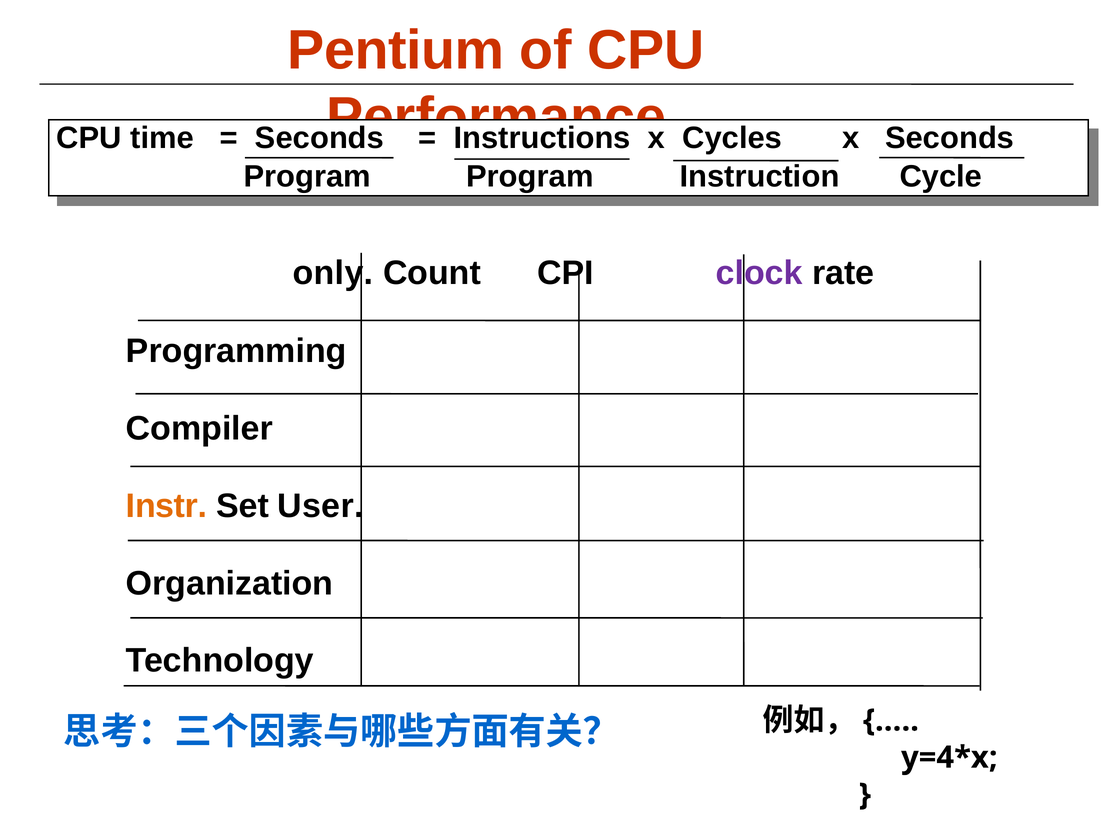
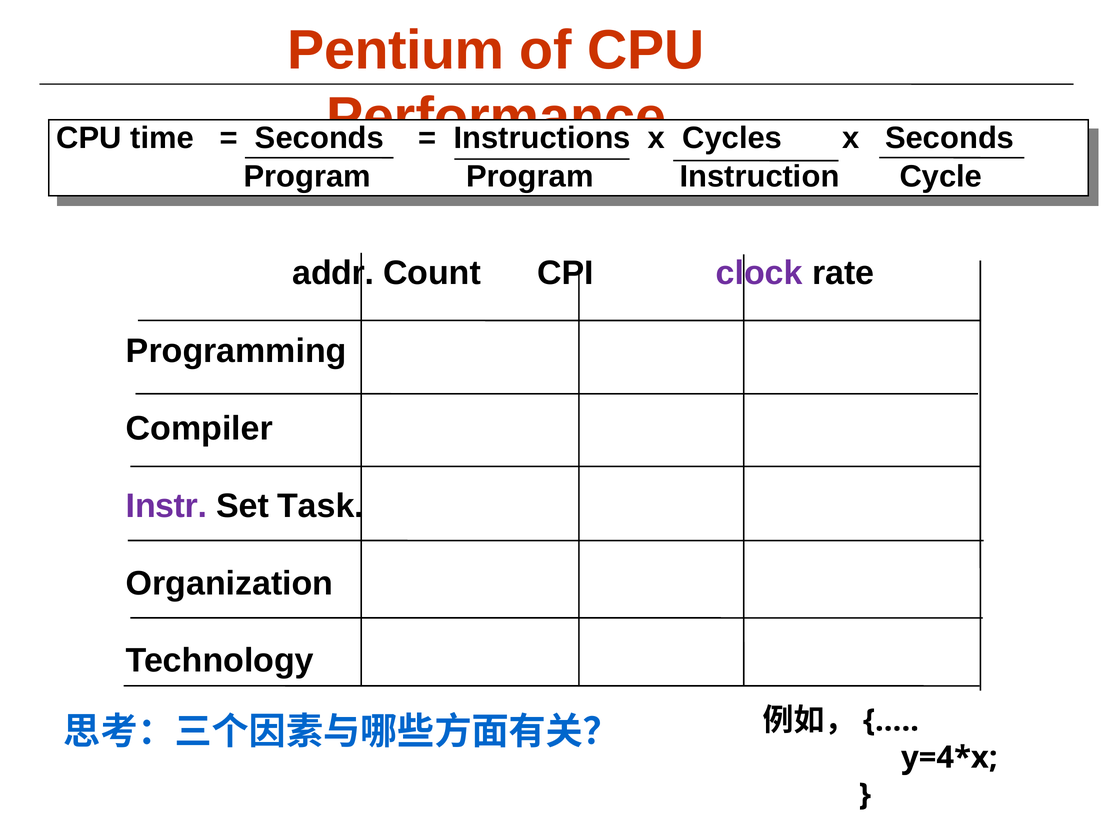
only: only -> addr (333, 273)
Instr colour: orange -> purple (167, 506)
User: User -> Task (321, 506)
